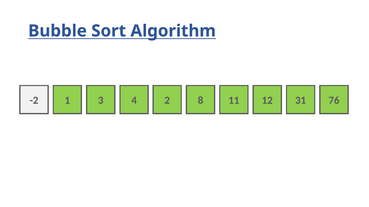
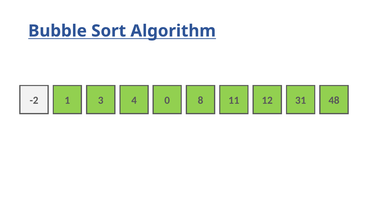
2: 2 -> 0 (167, 101)
76: 76 -> 48 (334, 101)
